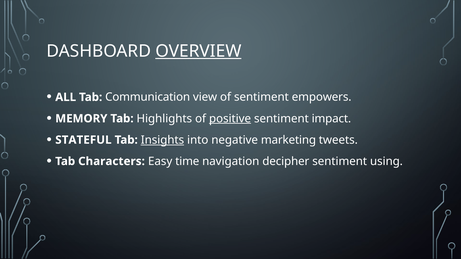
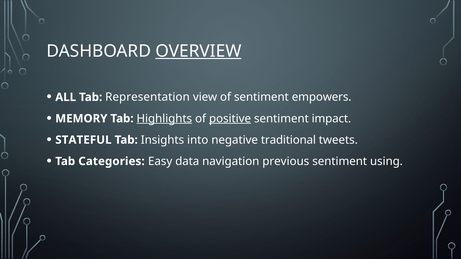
Communication: Communication -> Representation (148, 97)
Highlights underline: none -> present (164, 119)
Insights underline: present -> none (162, 140)
marketing: marketing -> traditional (288, 140)
Characters: Characters -> Categories (112, 161)
time: time -> data (187, 161)
decipher: decipher -> previous (286, 161)
